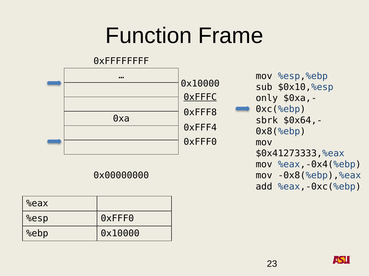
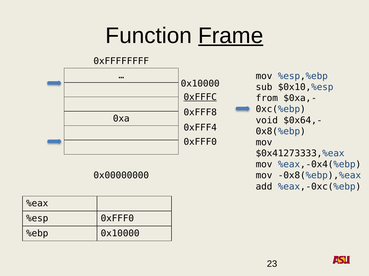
Frame underline: none -> present (231, 36)
only: only -> from (267, 98)
sbrk: sbrk -> void (267, 121)
